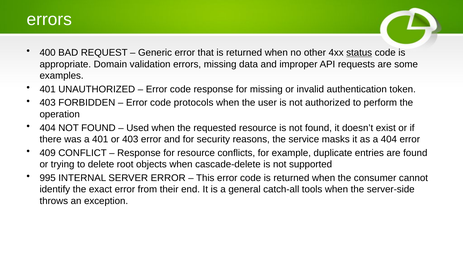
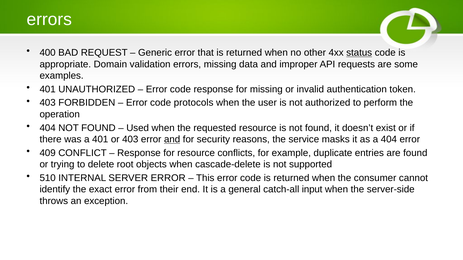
and underline: none -> present (172, 140)
995: 995 -> 510 (48, 178)
tools: tools -> input (312, 190)
